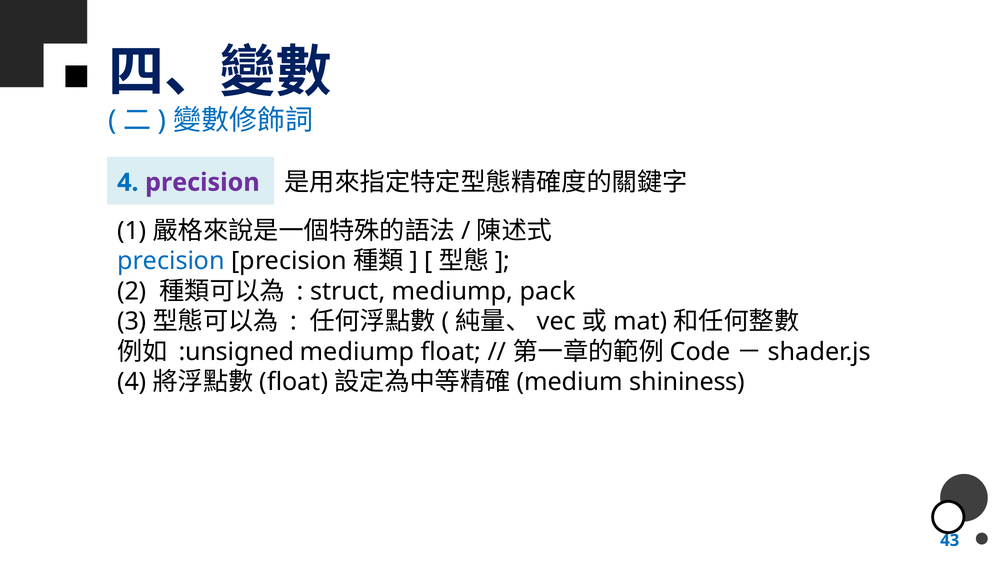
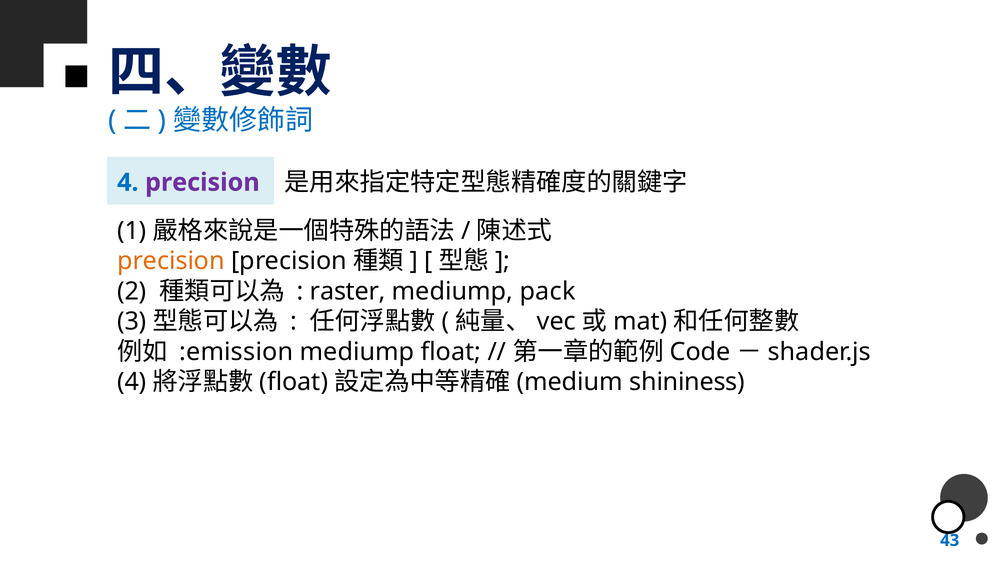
precision colour: blue -> orange (171, 261)
struct: struct -> raster (348, 291)
:unsigned: :unsigned -> :emission (236, 352)
